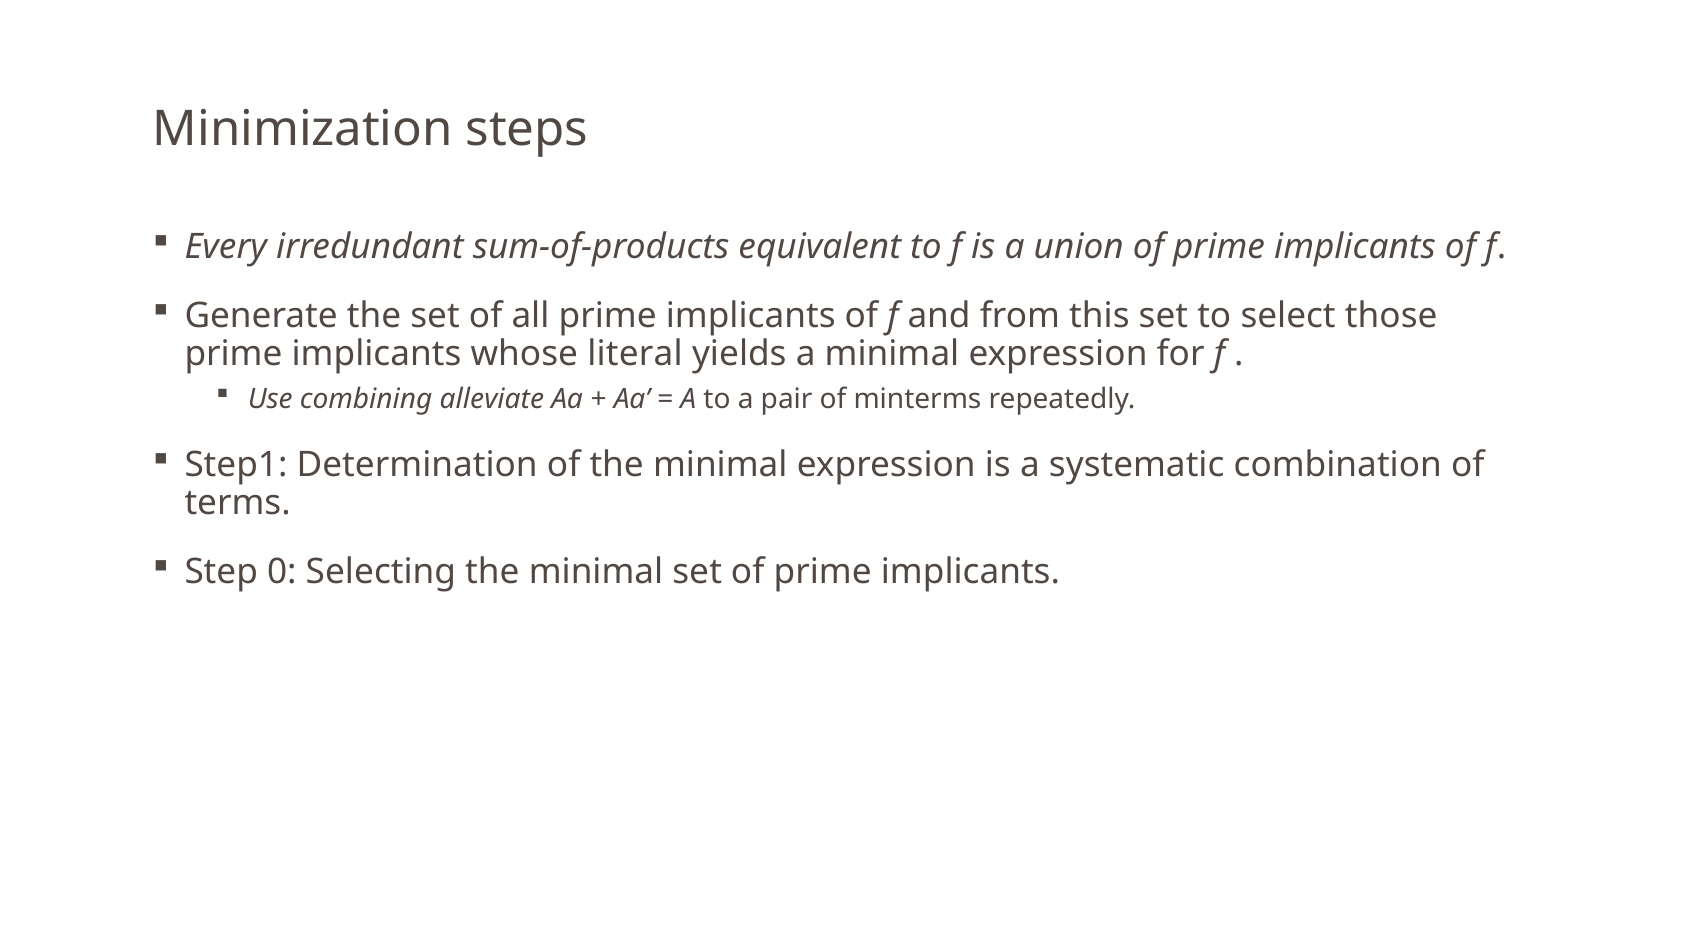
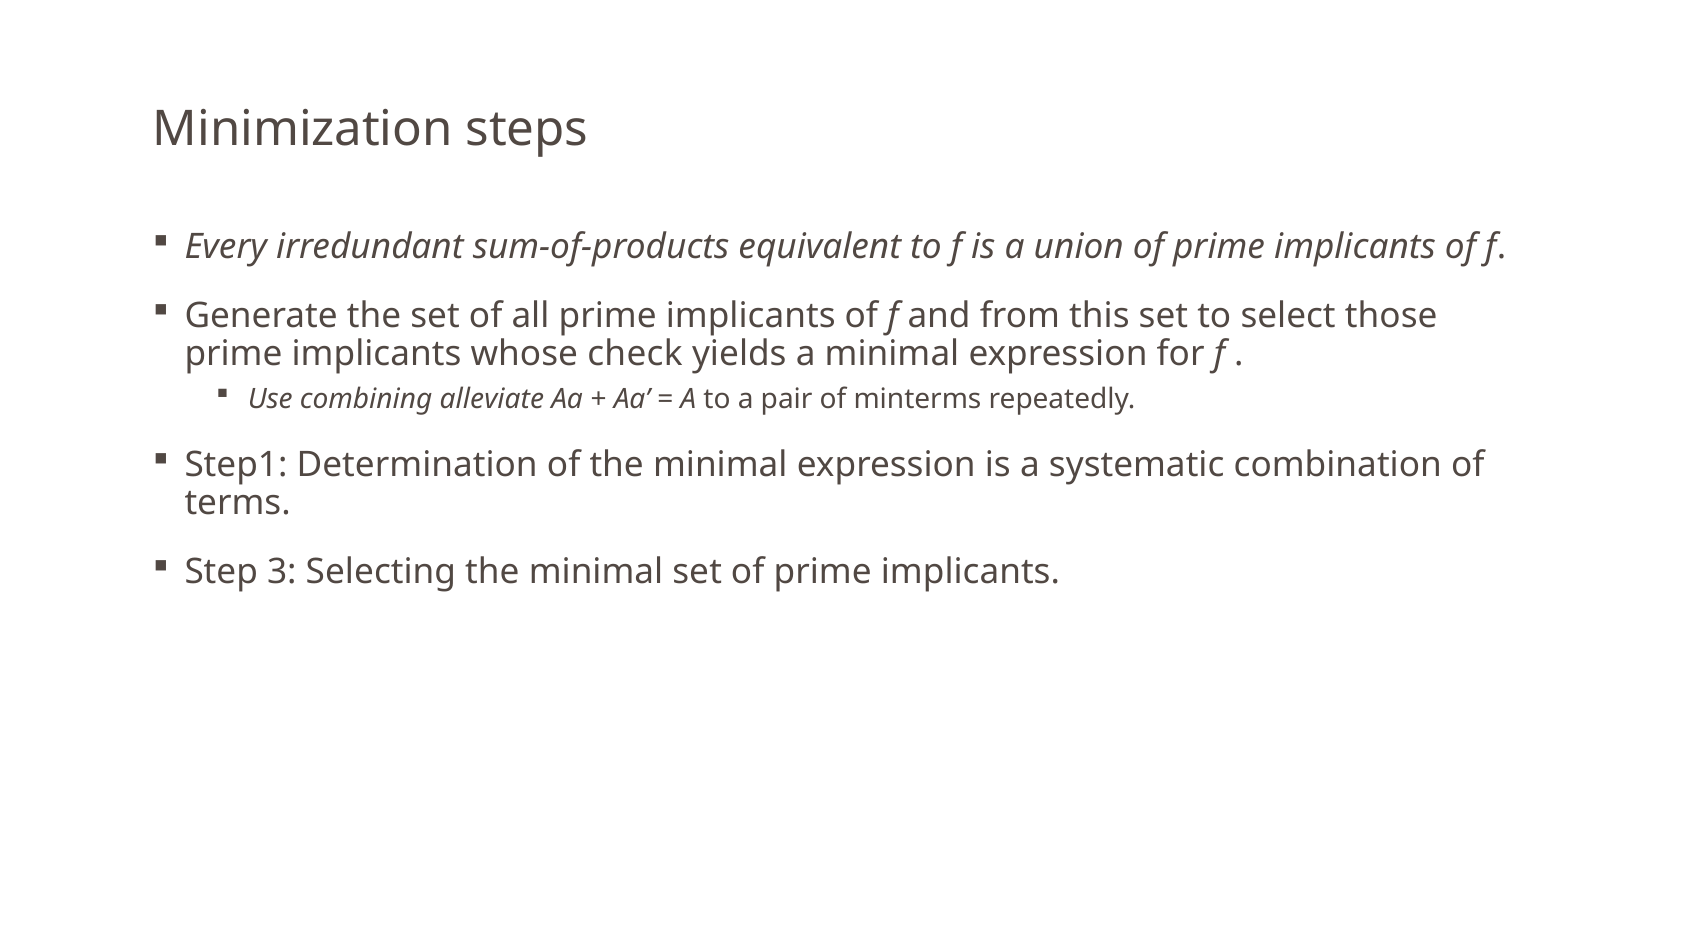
literal: literal -> check (635, 354)
0: 0 -> 3 (282, 572)
